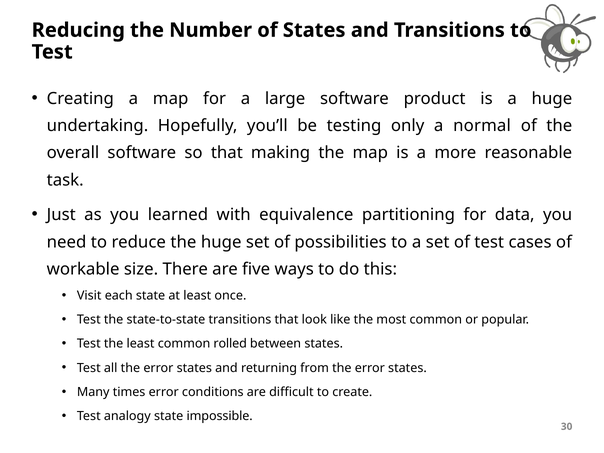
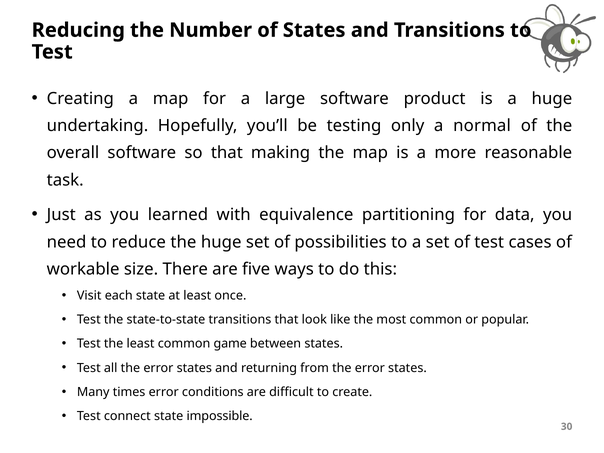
rolled: rolled -> game (230, 344)
analogy: analogy -> connect (127, 416)
